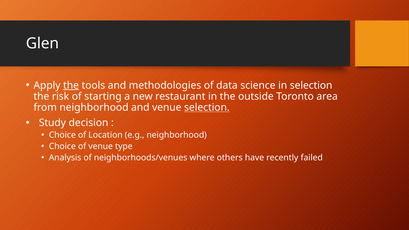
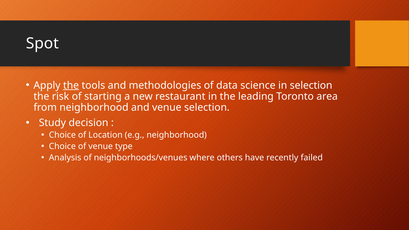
Glen: Glen -> Spot (42, 43)
outside: outside -> leading (256, 96)
selection underline: present -> none (207, 107)
